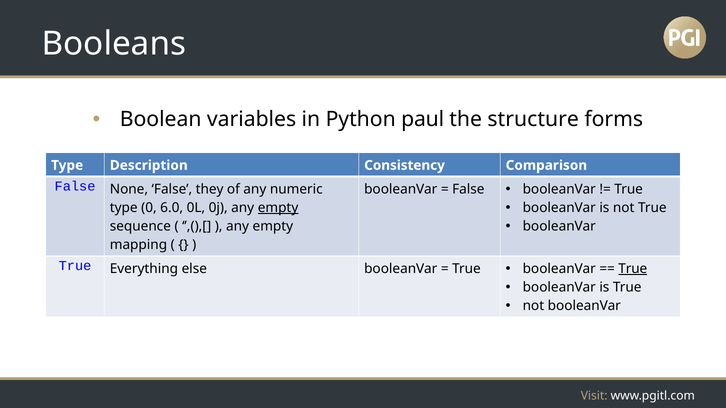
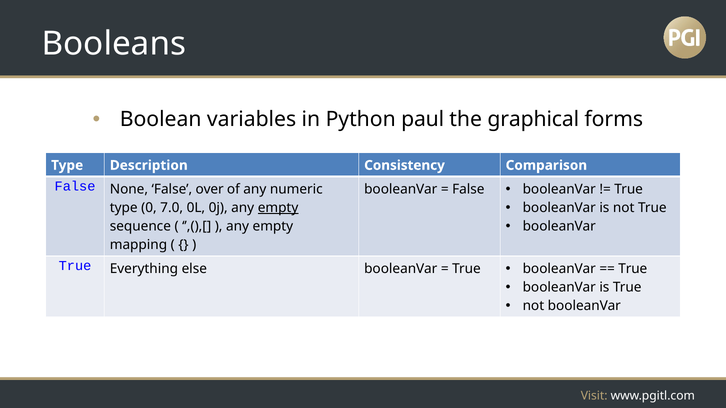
structure: structure -> graphical (533, 120)
they: they -> over (210, 189)
6.0: 6.0 -> 7.0 (172, 208)
True underline: present -> none (633, 269)
